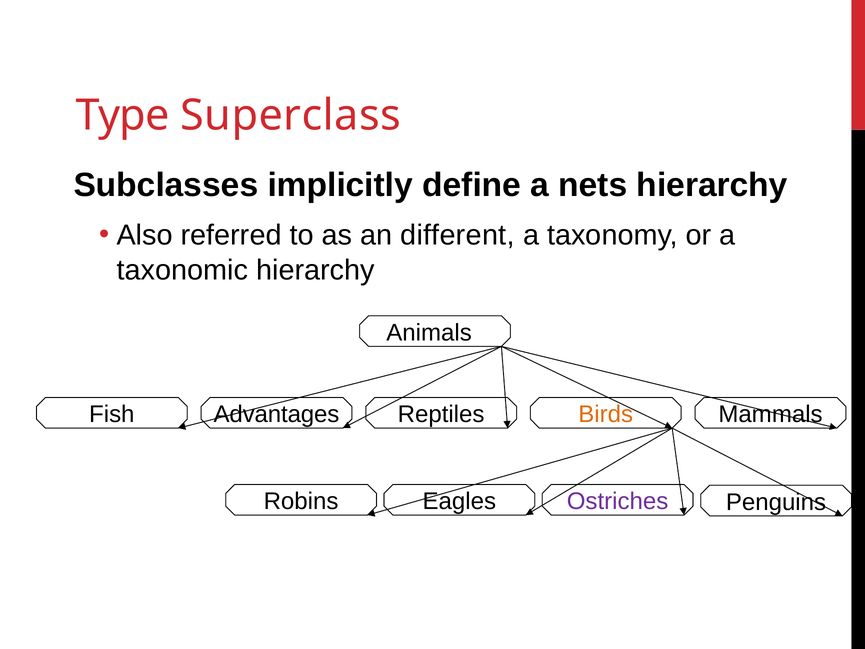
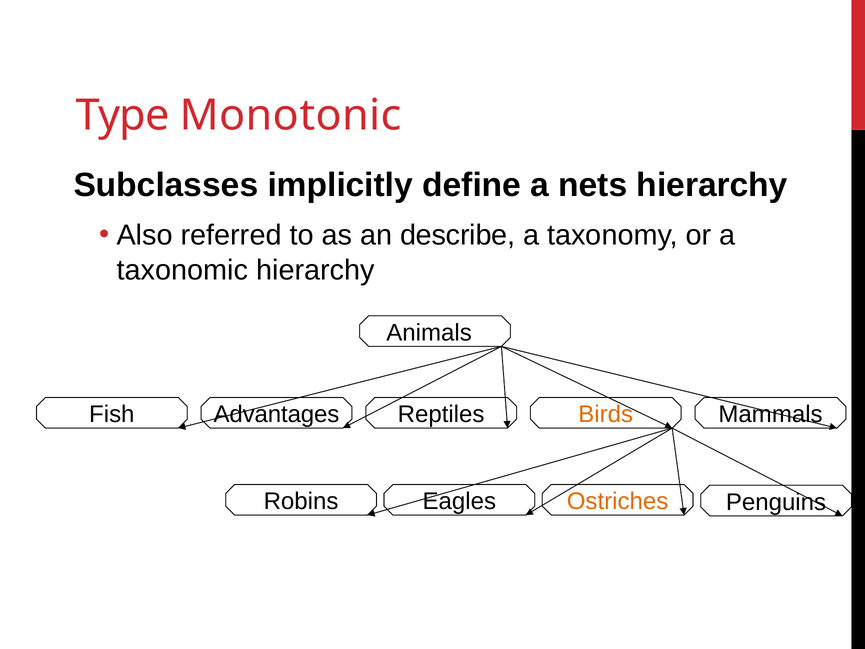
Superclass: Superclass -> Monotonic (291, 116)
different: different -> describe (458, 235)
Ostriches colour: purple -> orange (618, 501)
